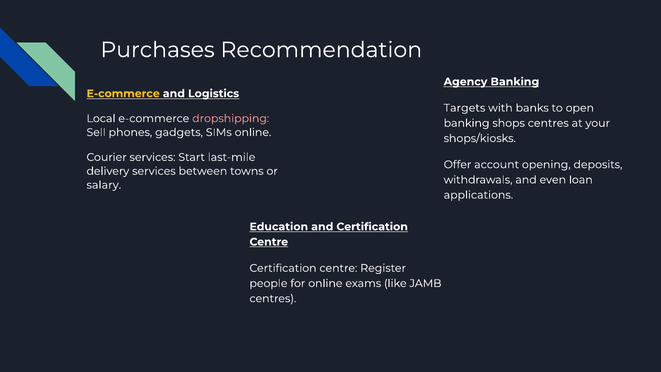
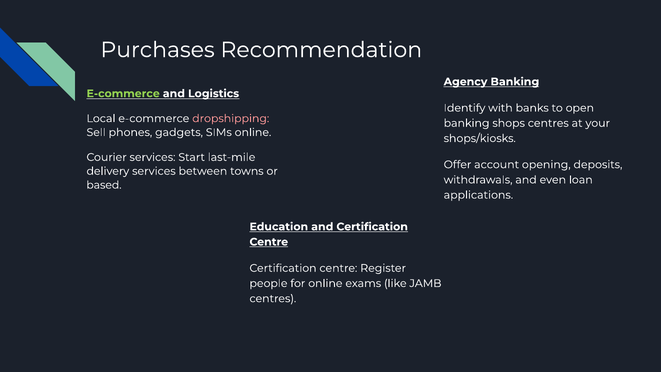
E-commerce colour: yellow -> light green (123, 94)
Targets: Targets -> Identify (465, 108)
salary: salary -> based (104, 185)
